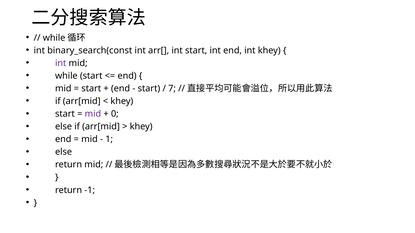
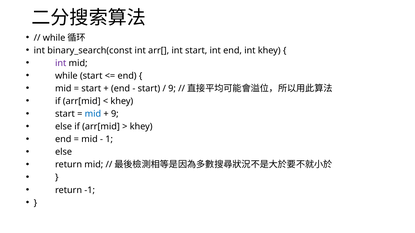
7: 7 -> 9 (172, 89)
mid colour: purple -> blue (93, 114)
0: 0 -> 9 (115, 114)
